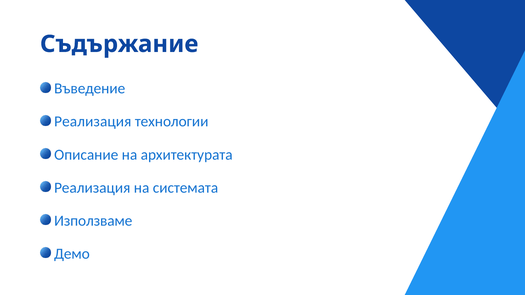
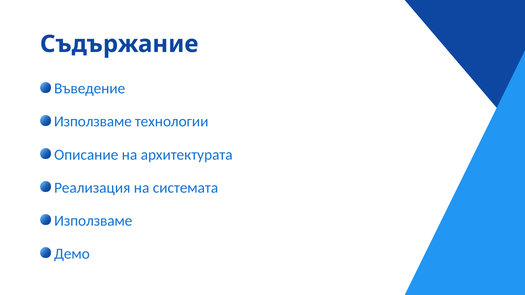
Реализация: Реализация -> Използваме (93, 122)
